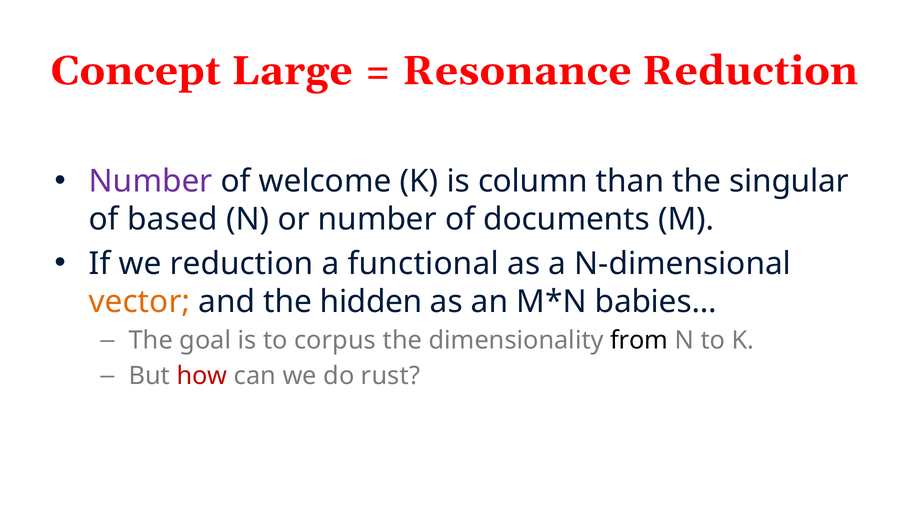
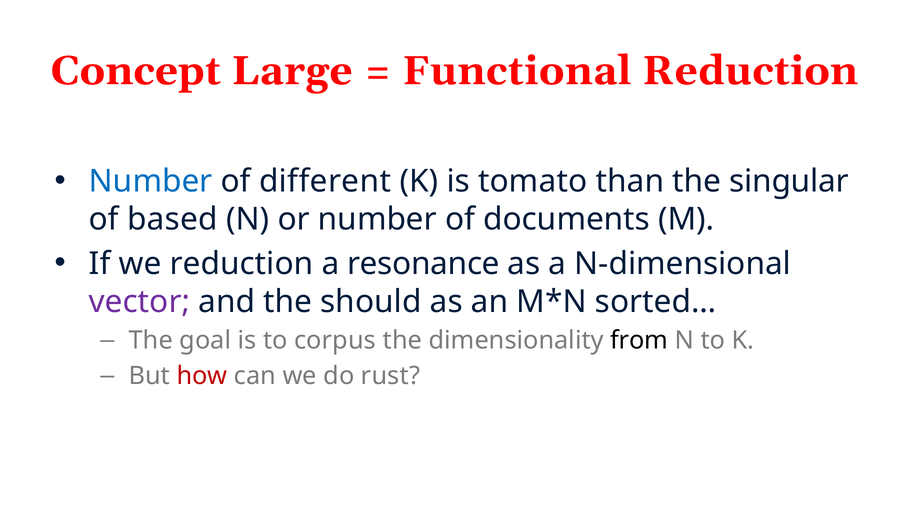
Resonance: Resonance -> Functional (517, 71)
Number colour: purple -> blue (151, 182)
welcome: welcome -> different (325, 182)
column: column -> tomato (533, 182)
functional: functional -> resonance (423, 264)
vector colour: orange -> purple (139, 302)
hidden: hidden -> should (371, 302)
babies…: babies… -> sorted… (656, 302)
